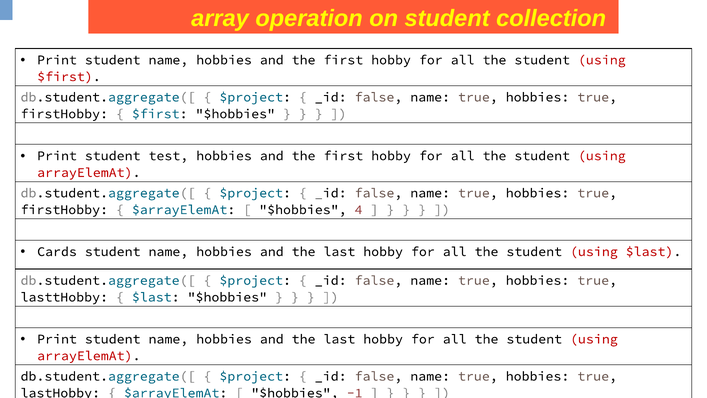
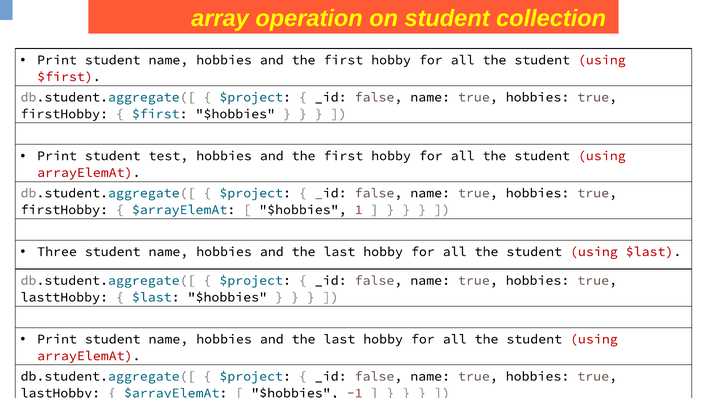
4: 4 -> 1 (359, 210)
Cards: Cards -> Three (57, 251)
